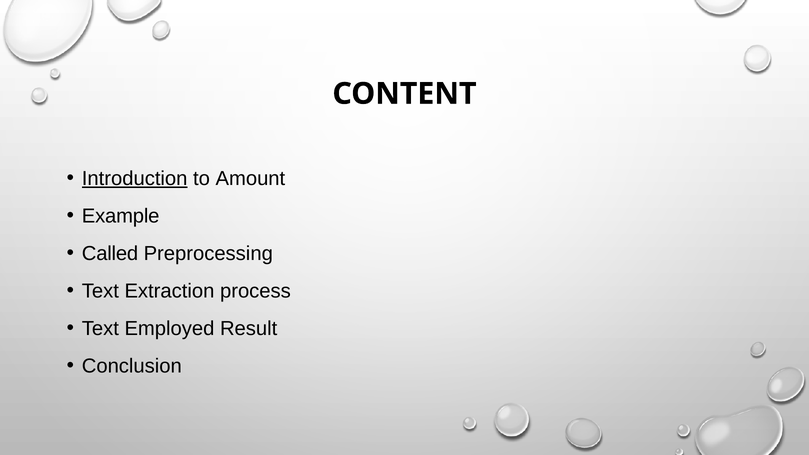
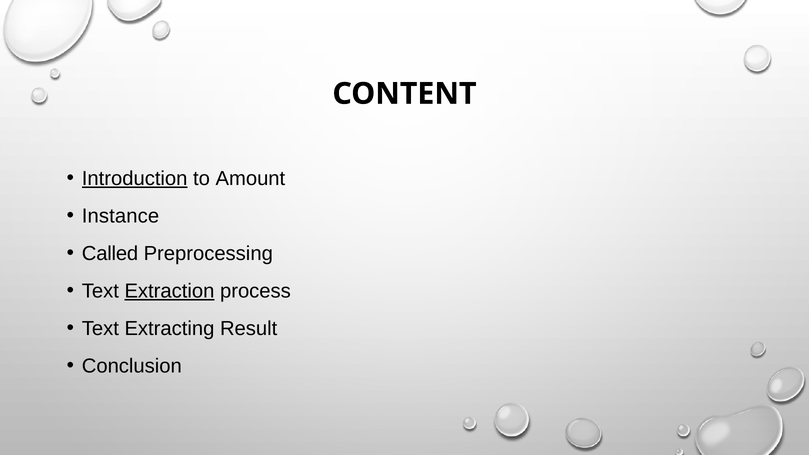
Example: Example -> Instance (121, 216)
Extraction underline: none -> present (169, 291)
Employed: Employed -> Extracting (169, 329)
